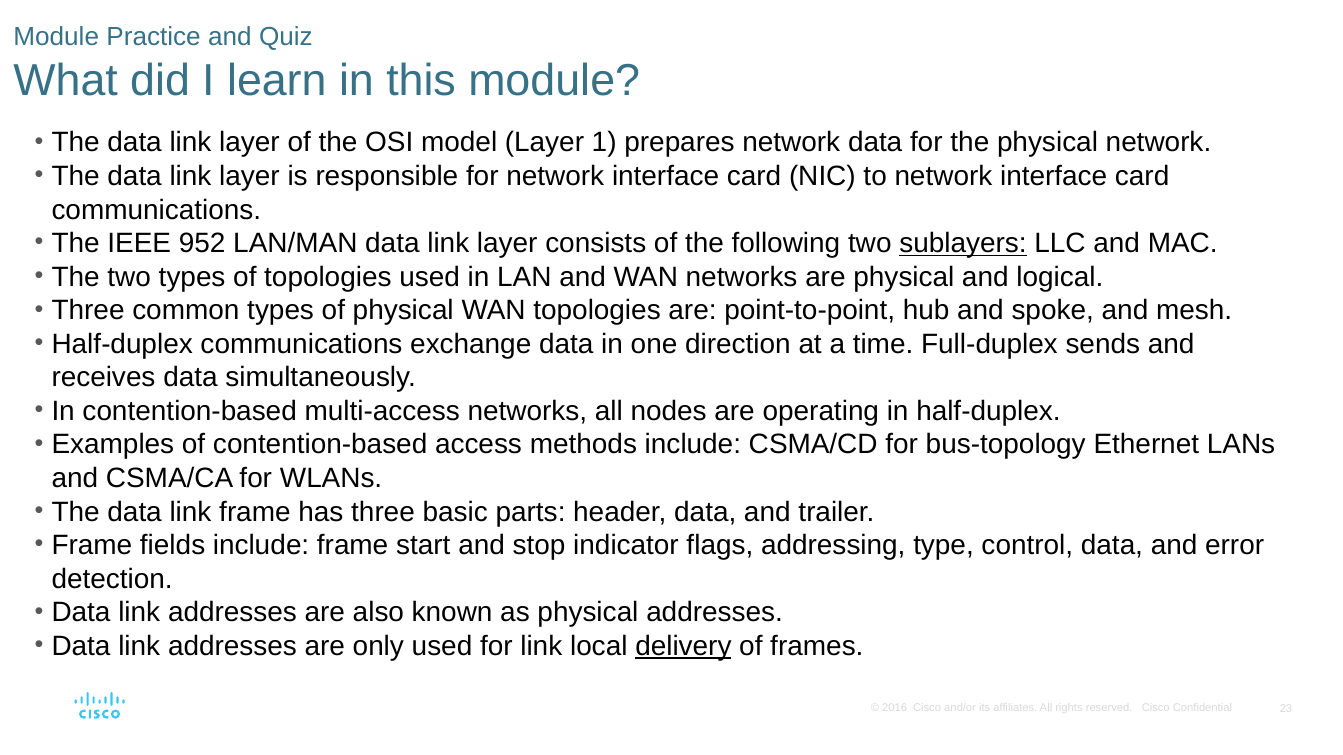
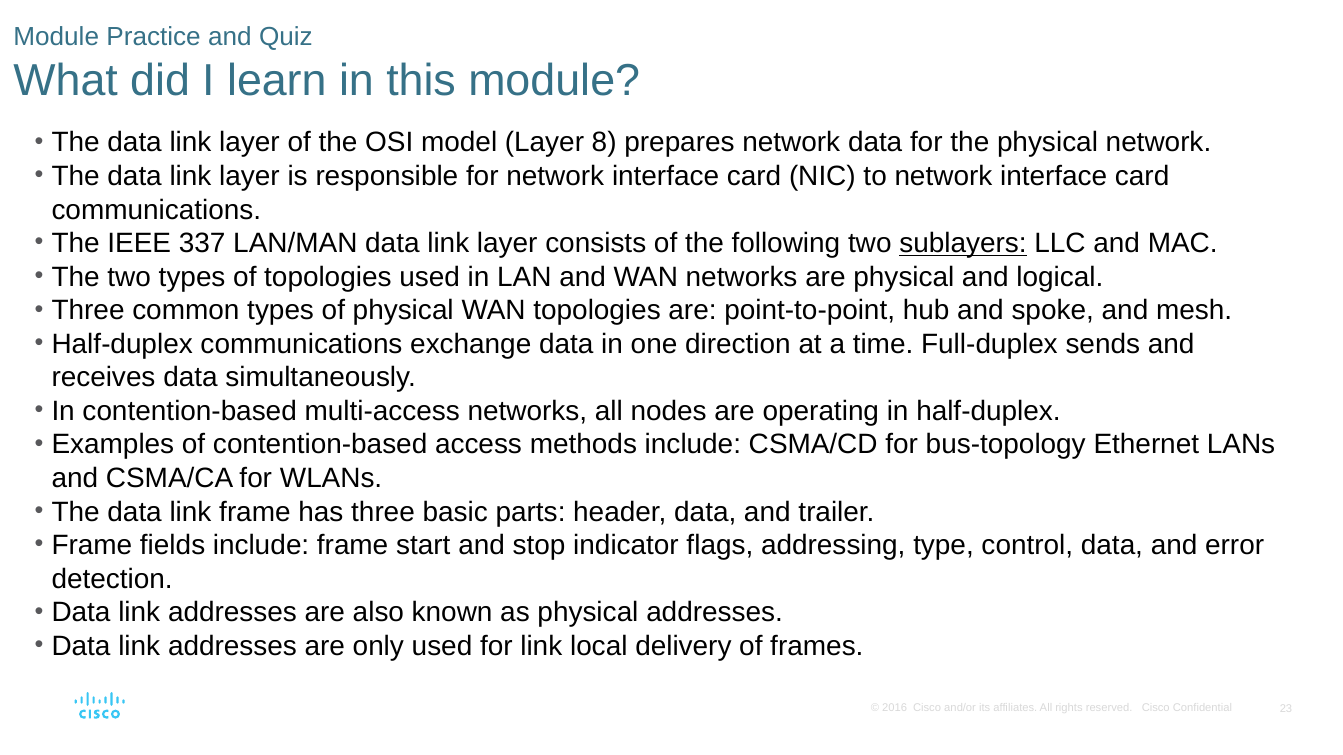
1: 1 -> 8 (604, 143)
952: 952 -> 337 (202, 244)
delivery underline: present -> none (683, 646)
